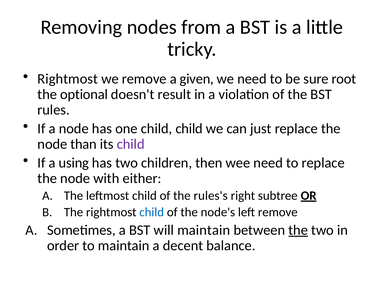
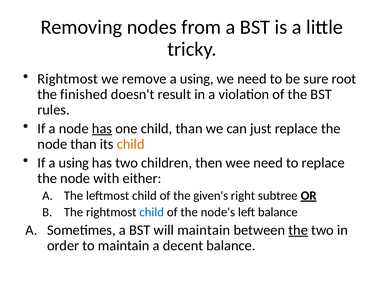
remove a given: given -> using (197, 79)
optional: optional -> finished (84, 94)
has underline: none -> present (102, 129)
child child: child -> than (189, 129)
child colour: purple -> orange (131, 144)
rules's: rules's -> given's (211, 196)
left remove: remove -> balance (278, 212)
